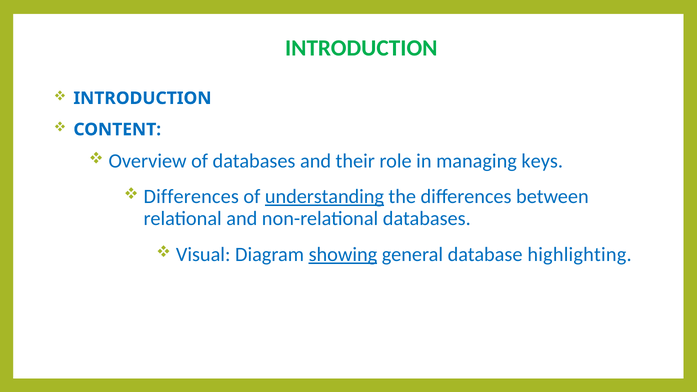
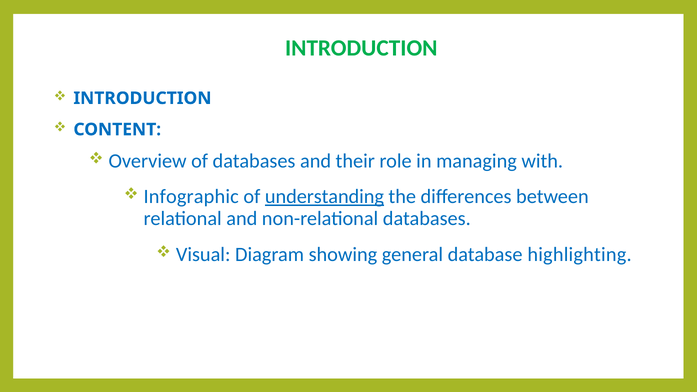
keys: keys -> with (542, 161)
Differences: Differences -> Infographic (191, 196)
showing underline: present -> none (343, 255)
